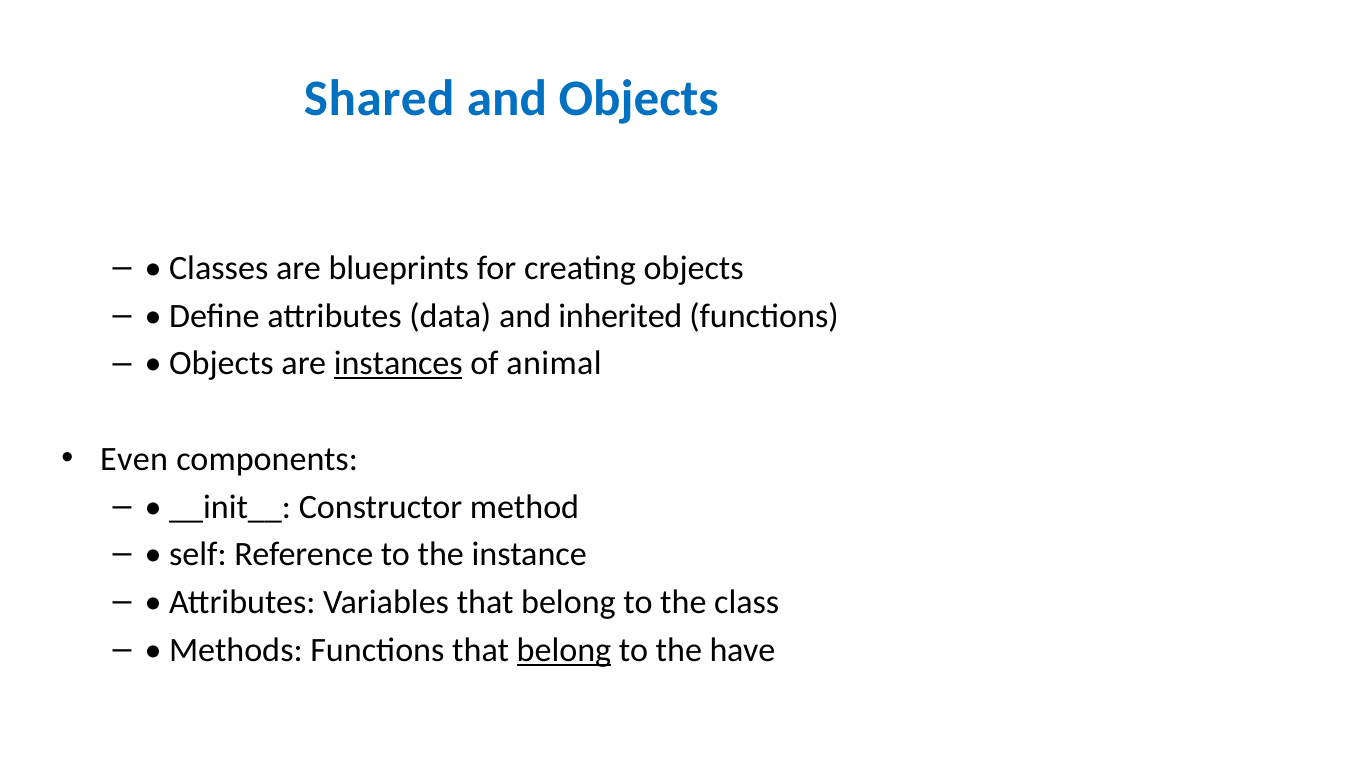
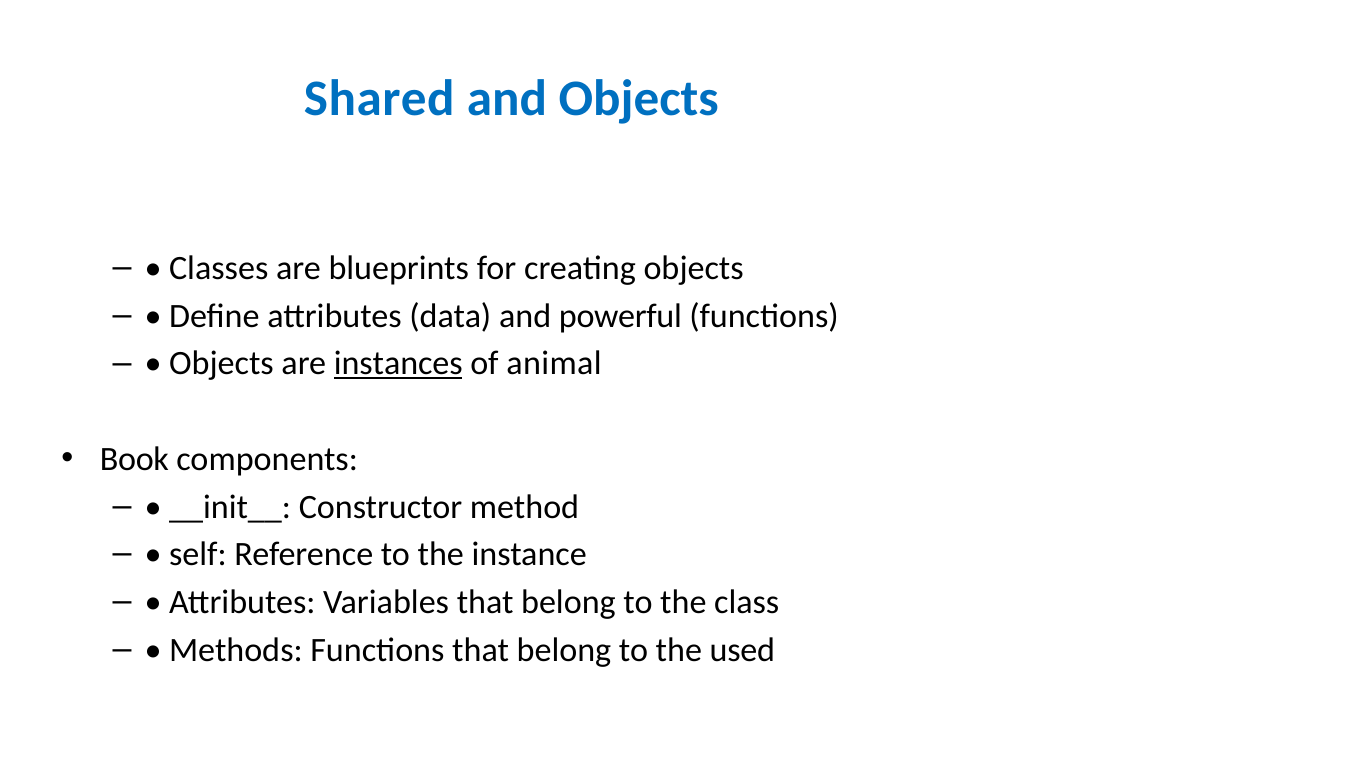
inherited: inherited -> powerful (620, 316)
Even: Even -> Book (134, 459)
belong underline: present -> none (564, 650)
have: have -> used (742, 650)
